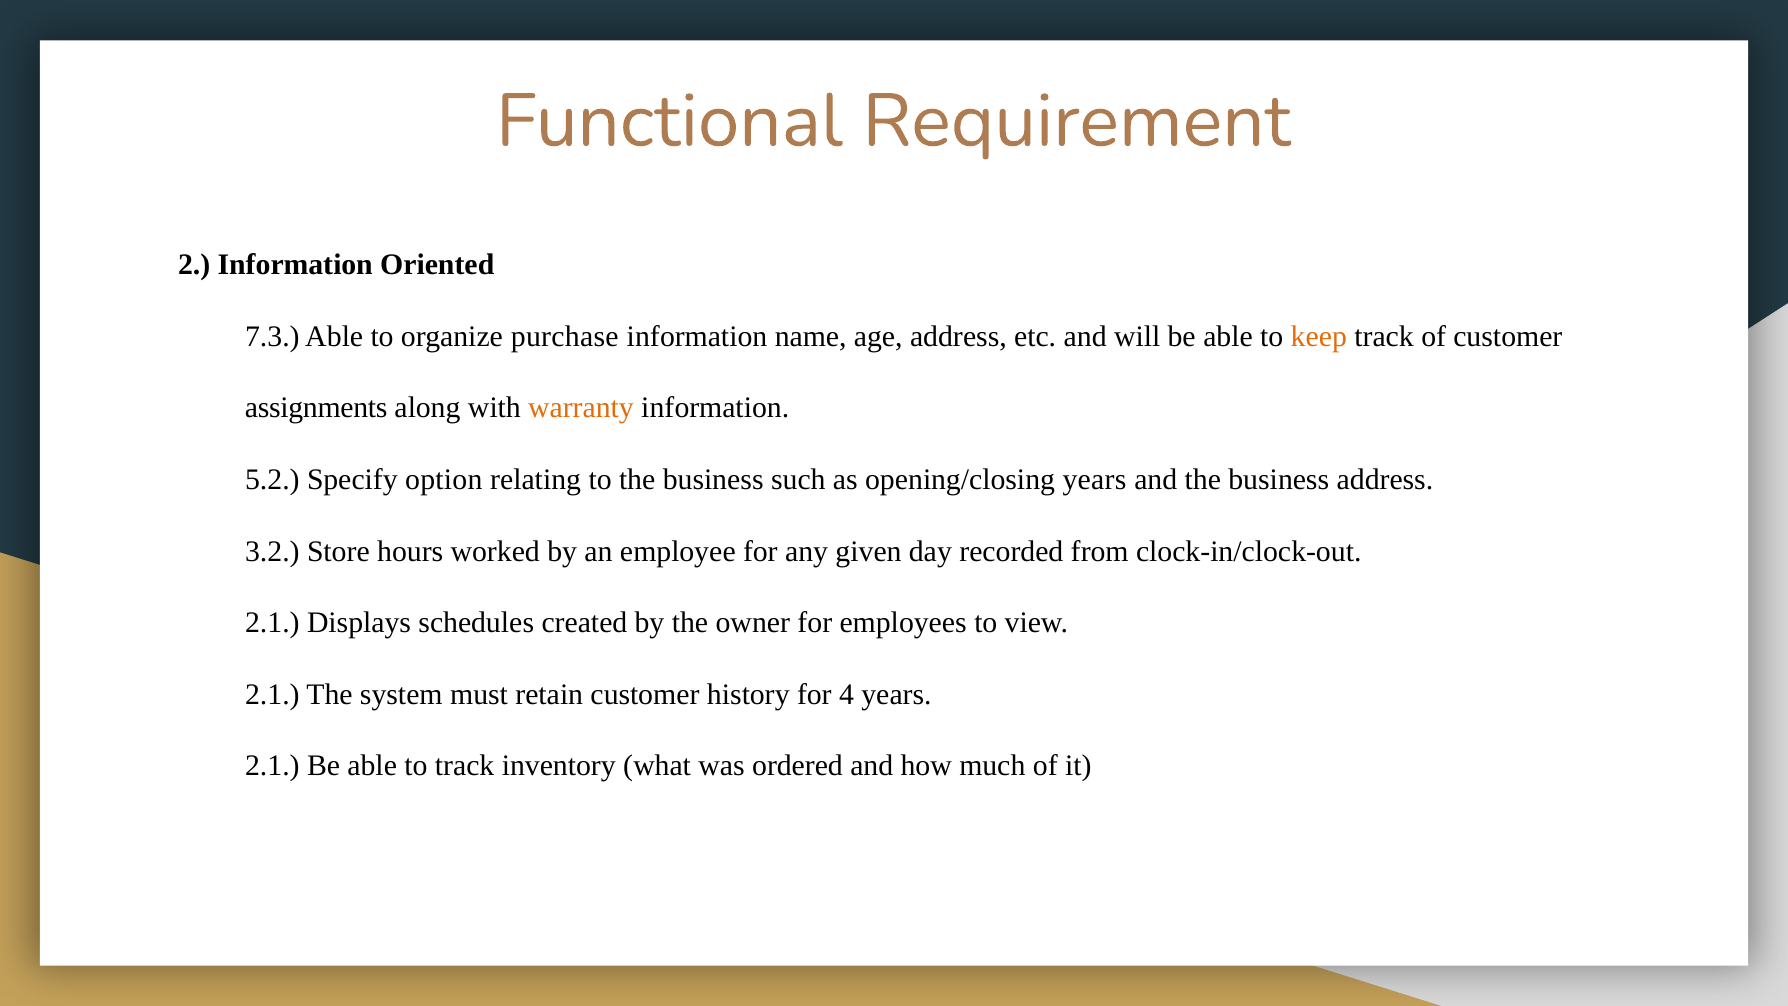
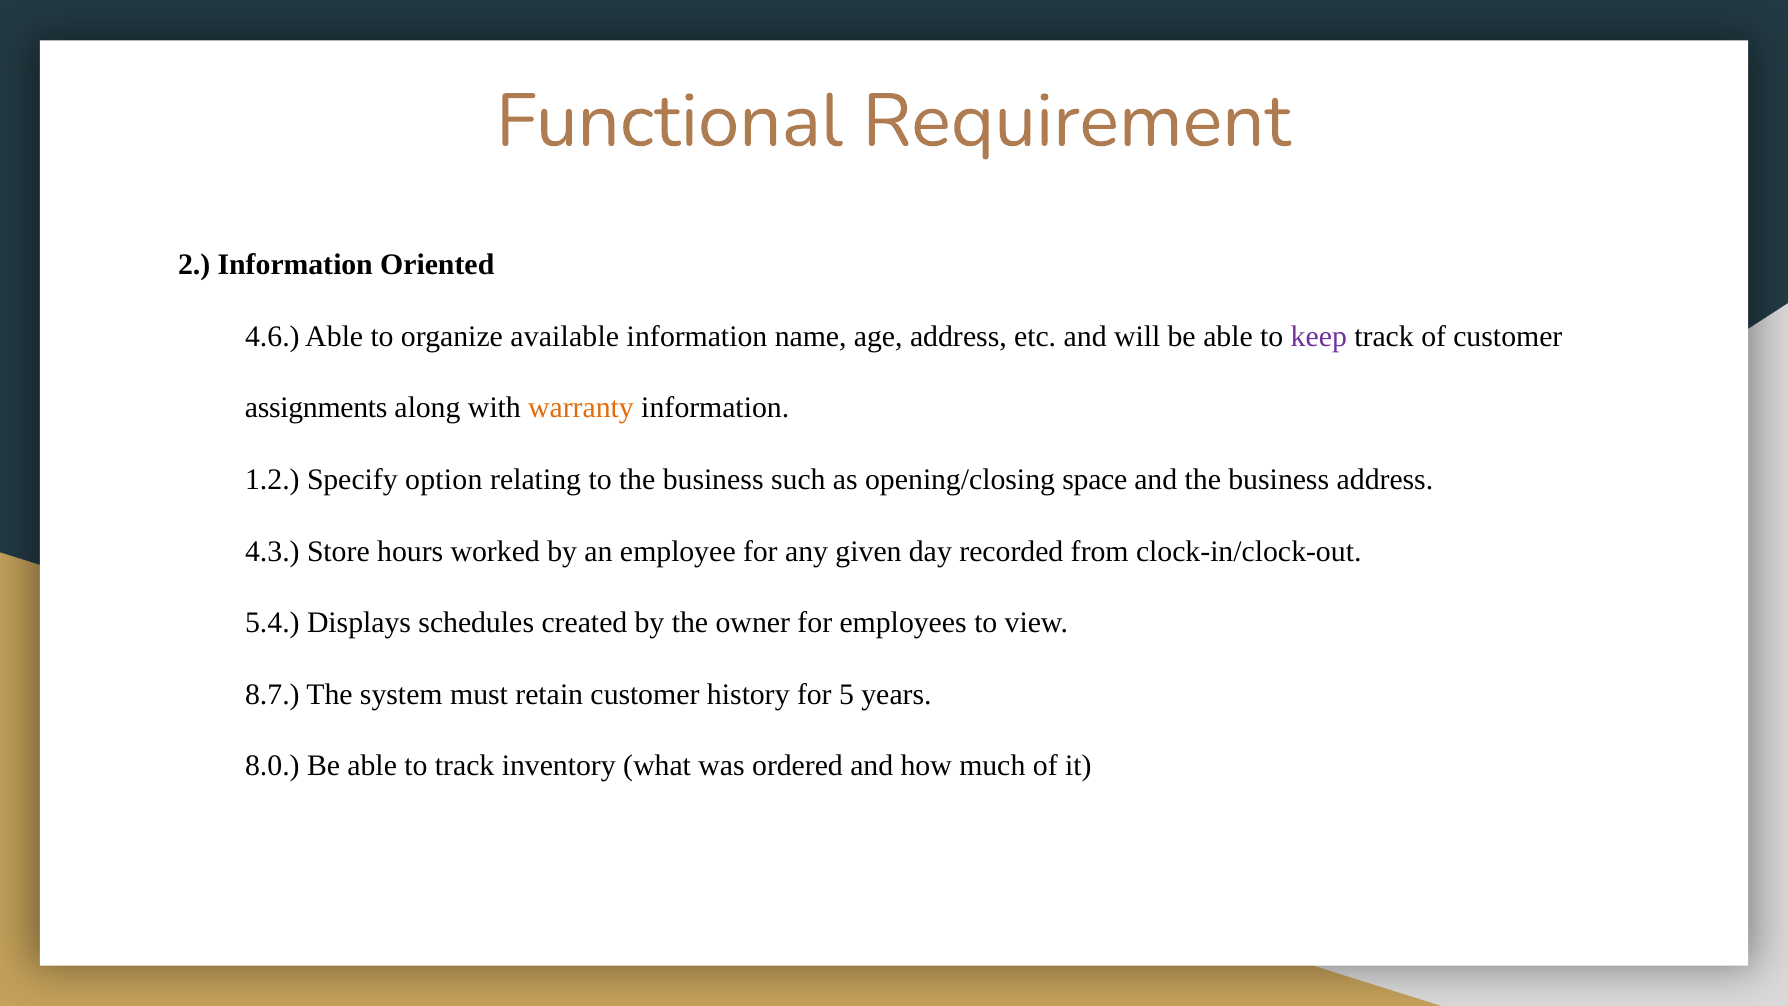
7.3: 7.3 -> 4.6 (272, 337)
purchase: purchase -> available (565, 337)
keep colour: orange -> purple (1319, 337)
5.2: 5.2 -> 1.2 (272, 480)
opening/closing years: years -> space (1095, 480)
3.2: 3.2 -> 4.3 (272, 551)
2.1: 2.1 -> 5.4 (272, 623)
2.1: 2.1 -> 8.7 (272, 694)
4: 4 -> 5 (846, 694)
2.1: 2.1 -> 8.0 (272, 766)
